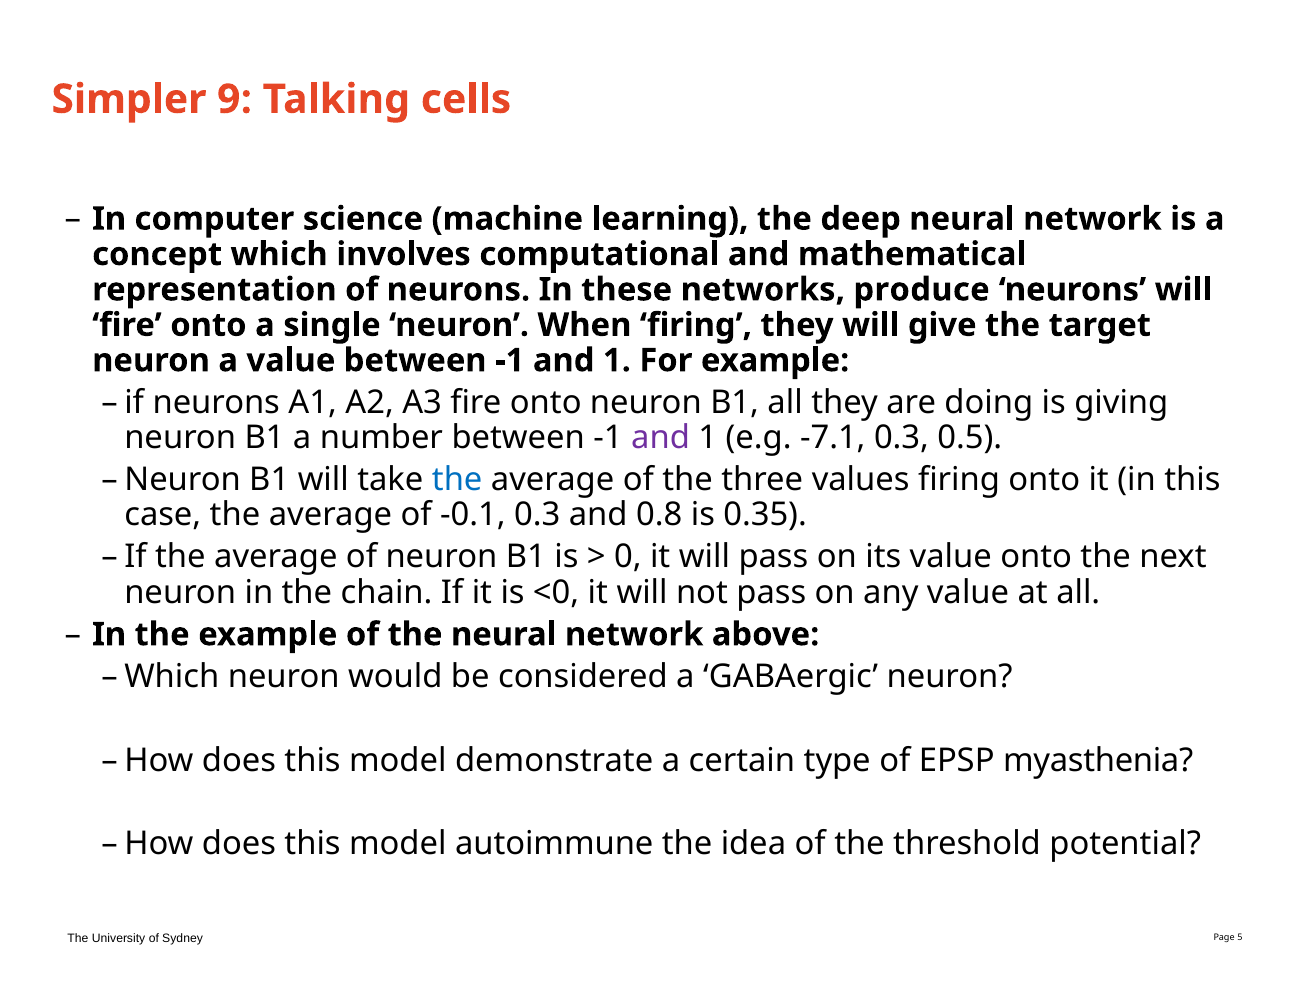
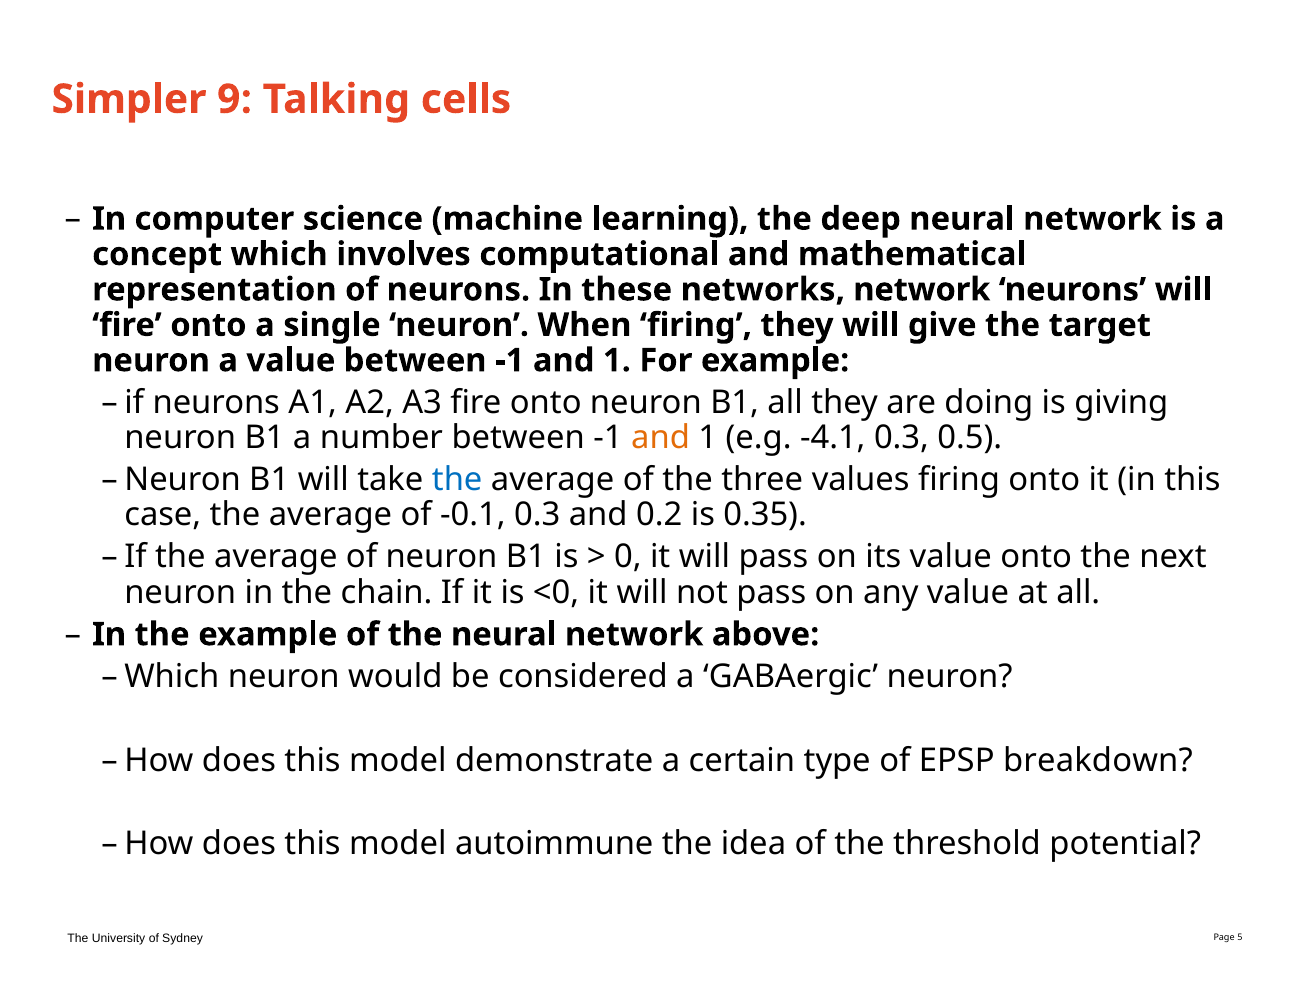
networks produce: produce -> network (922, 290)
and colour: purple -> orange (661, 438)
-7.1: -7.1 -> -4.1 (833, 438)
0.8: 0.8 -> 0.2 (659, 515)
myasthenia: myasthenia -> breakdown (1098, 760)
